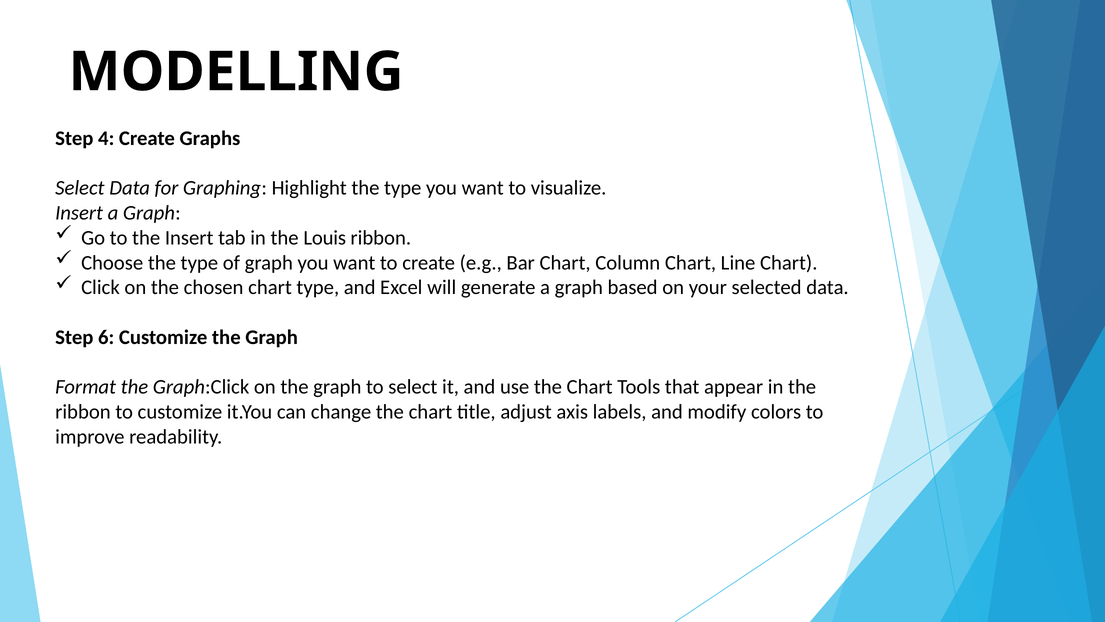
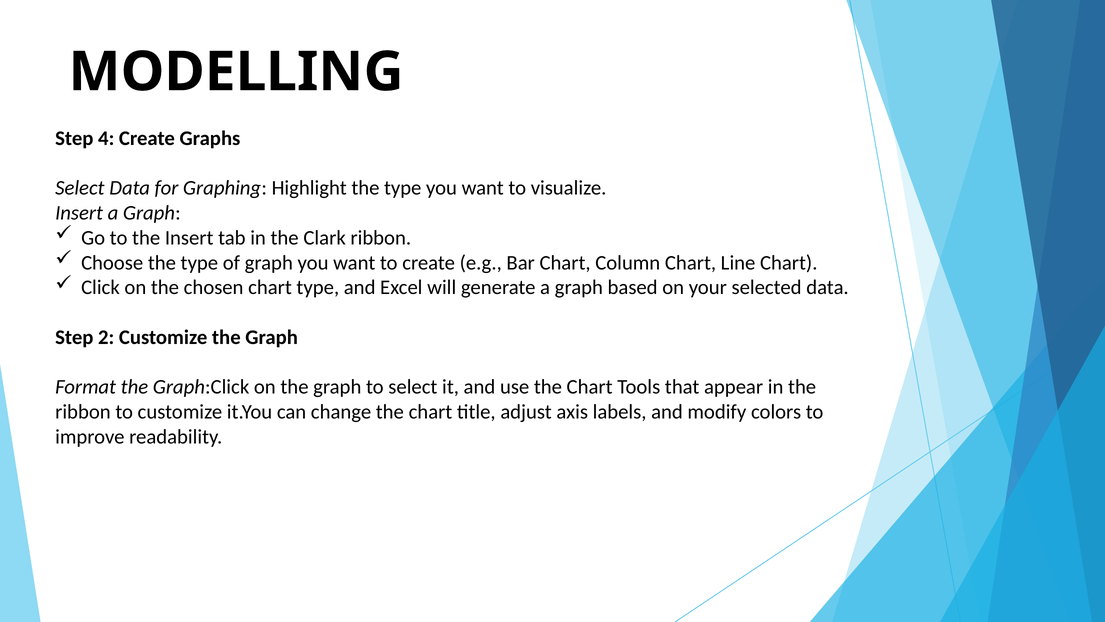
Louis: Louis -> Clark (325, 238)
6: 6 -> 2 (106, 337)
